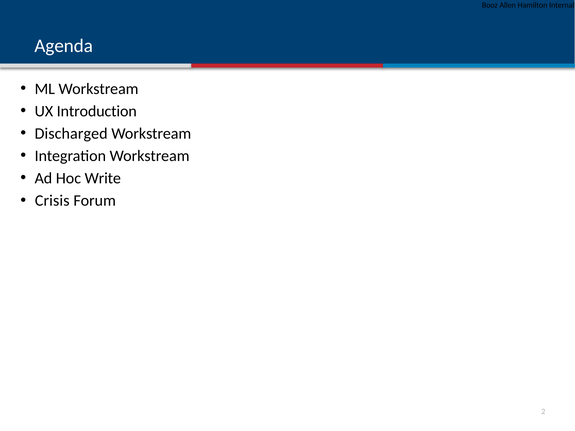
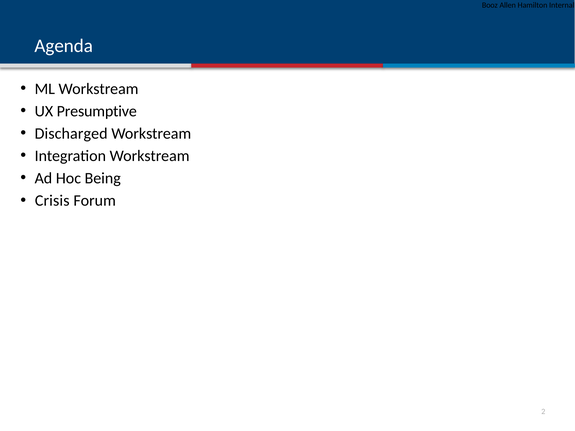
Introduction: Introduction -> Presumptive (97, 111)
Write: Write -> Being (103, 178)
